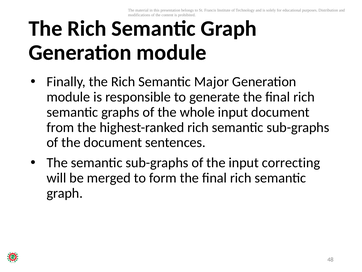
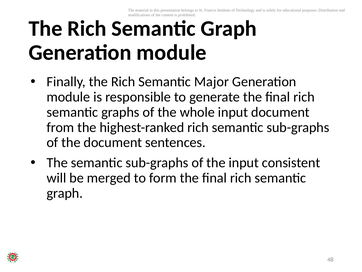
correcting: correcting -> consistent (291, 163)
